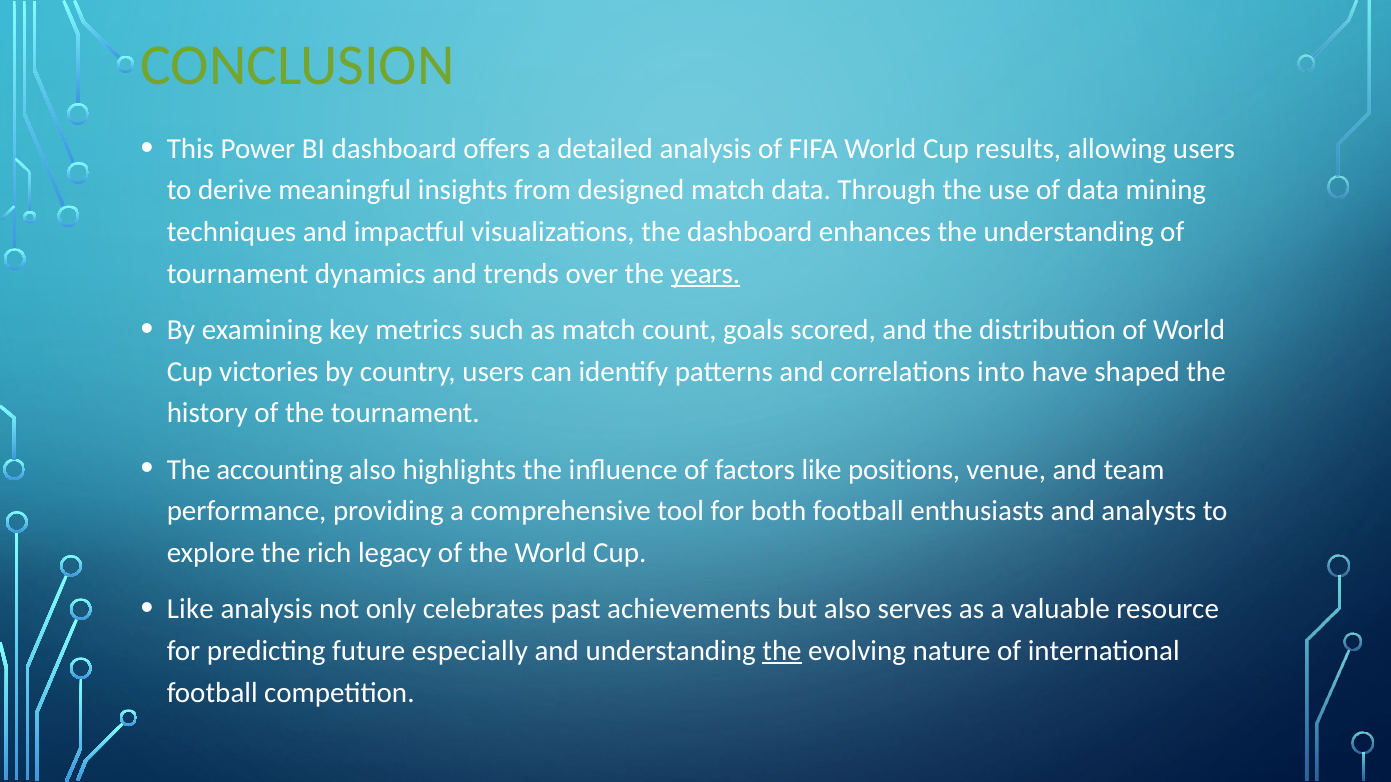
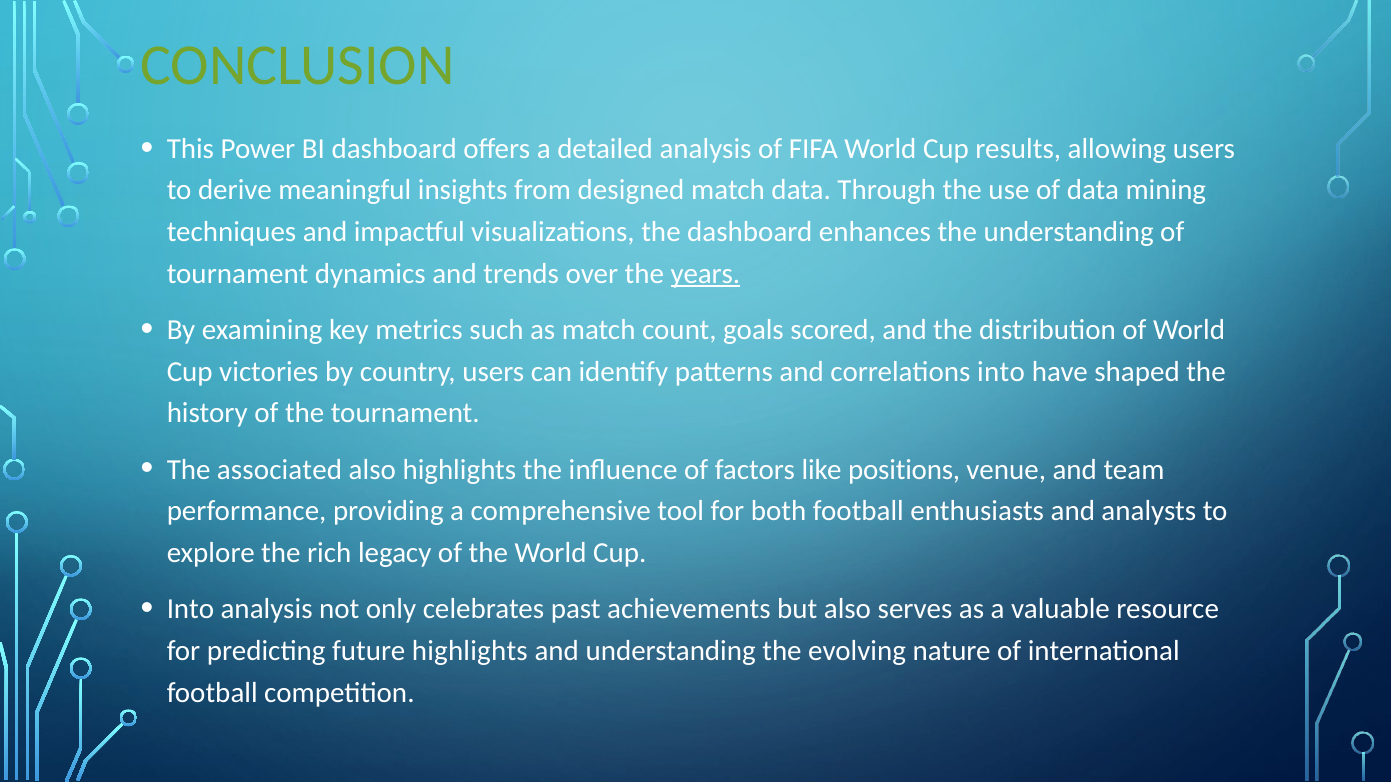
accounting: accounting -> associated (279, 470)
Like: Like -> Into (190, 609)
future especially: especially -> highlights (470, 651)
the underline: present -> none (782, 651)
